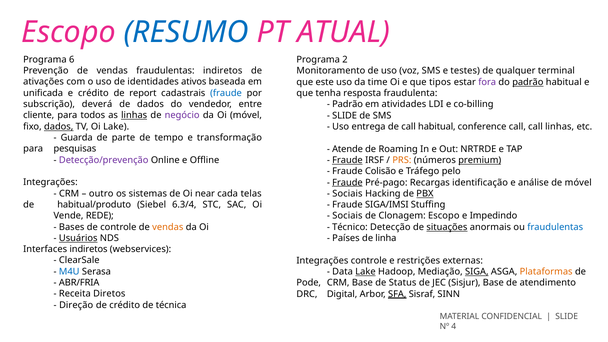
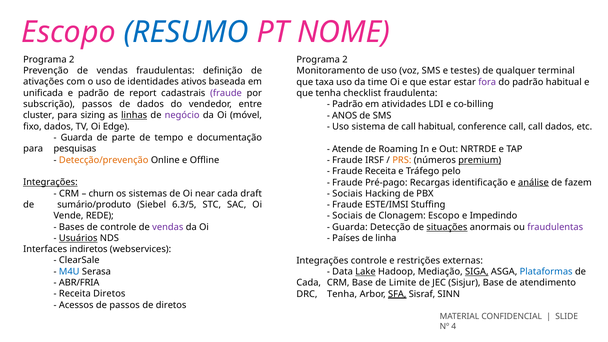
ATUAL: ATUAL -> NOME (343, 32)
6: 6 -> 2 (72, 60)
fraudulentas indiretos: indiretos -> definição (223, 71)
este: este -> taxa (325, 82)
que tipos: tipos -> estar (440, 82)
padrão underline: present -> none (528, 82)
e crédito: crédito -> padrão (93, 93)
fraude colour: blue -> purple (226, 93)
resposta: resposta -> checklist (362, 93)
subscrição deverá: deverá -> passos (97, 104)
cliente: cliente -> cluster (39, 115)
todos: todos -> sizing (93, 115)
SLIDE: SLIDE -> ANOS (345, 116)
dados underline: present -> none (59, 127)
Oi Lake: Lake -> Edge (116, 127)
entrega: entrega -> sistema (369, 127)
call linhas: linhas -> dados (560, 127)
transformação: transformação -> documentação (229, 138)
Detecção/prevenção colour: purple -> orange (104, 160)
Fraude underline: present -> none (347, 160)
Fraude Colisão: Colisão -> Receita (381, 171)
Integrações underline: none -> present (50, 182)
Fraude underline: present -> none (347, 182)
análise underline: none -> present (533, 182)
de móvel: móvel -> fazem (578, 182)
outro: outro -> churn (101, 193)
telas: telas -> draft (251, 193)
PBX underline: present -> none (425, 194)
habitual/produto: habitual/produto -> sumário/produto (94, 205)
6.3/4: 6.3/4 -> 6.3/5 (184, 205)
SIGA/IMSI: SIGA/IMSI -> ESTE/IMSI (387, 205)
vendas colour: orange -> purple (168, 227)
Técnico: Técnico -> Guarda (350, 227)
fraudulentas colour: blue -> purple (555, 227)
Plataformas colour: orange -> blue (546, 272)
Pode: Pode -> Cada (309, 283)
Status: Status -> Limite (403, 283)
DRC Digital: Digital -> Tenha (342, 294)
Direção: Direção -> Acessos (76, 305)
de crédito: crédito -> passos (125, 305)
de técnica: técnica -> diretos (171, 305)
